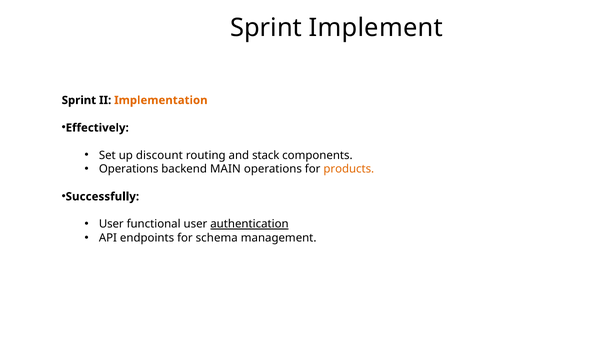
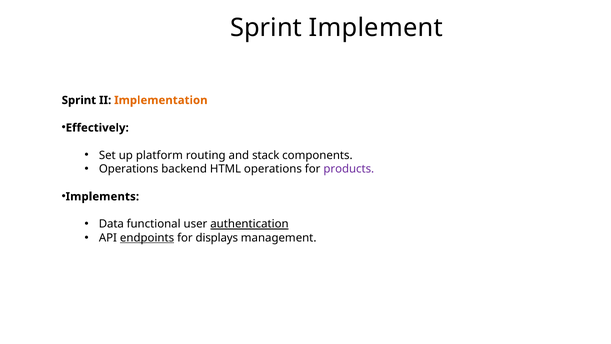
discount: discount -> platform (159, 155)
MAIN: MAIN -> HTML (225, 169)
products colour: orange -> purple (349, 169)
Successfully: Successfully -> Implements (102, 196)
User: User -> Data (111, 224)
endpoints underline: none -> present (147, 238)
schema: schema -> displays (217, 238)
